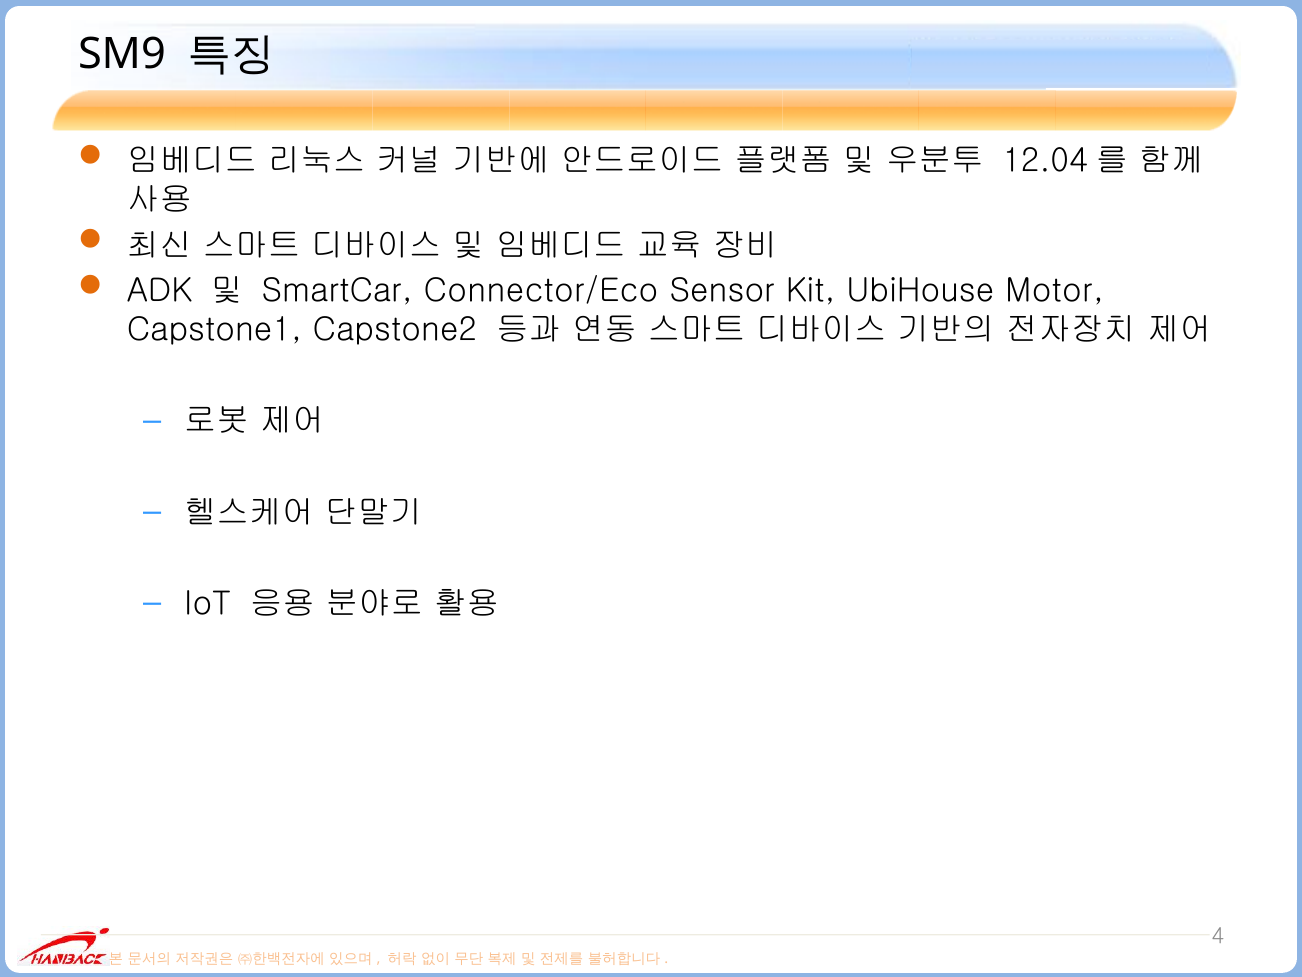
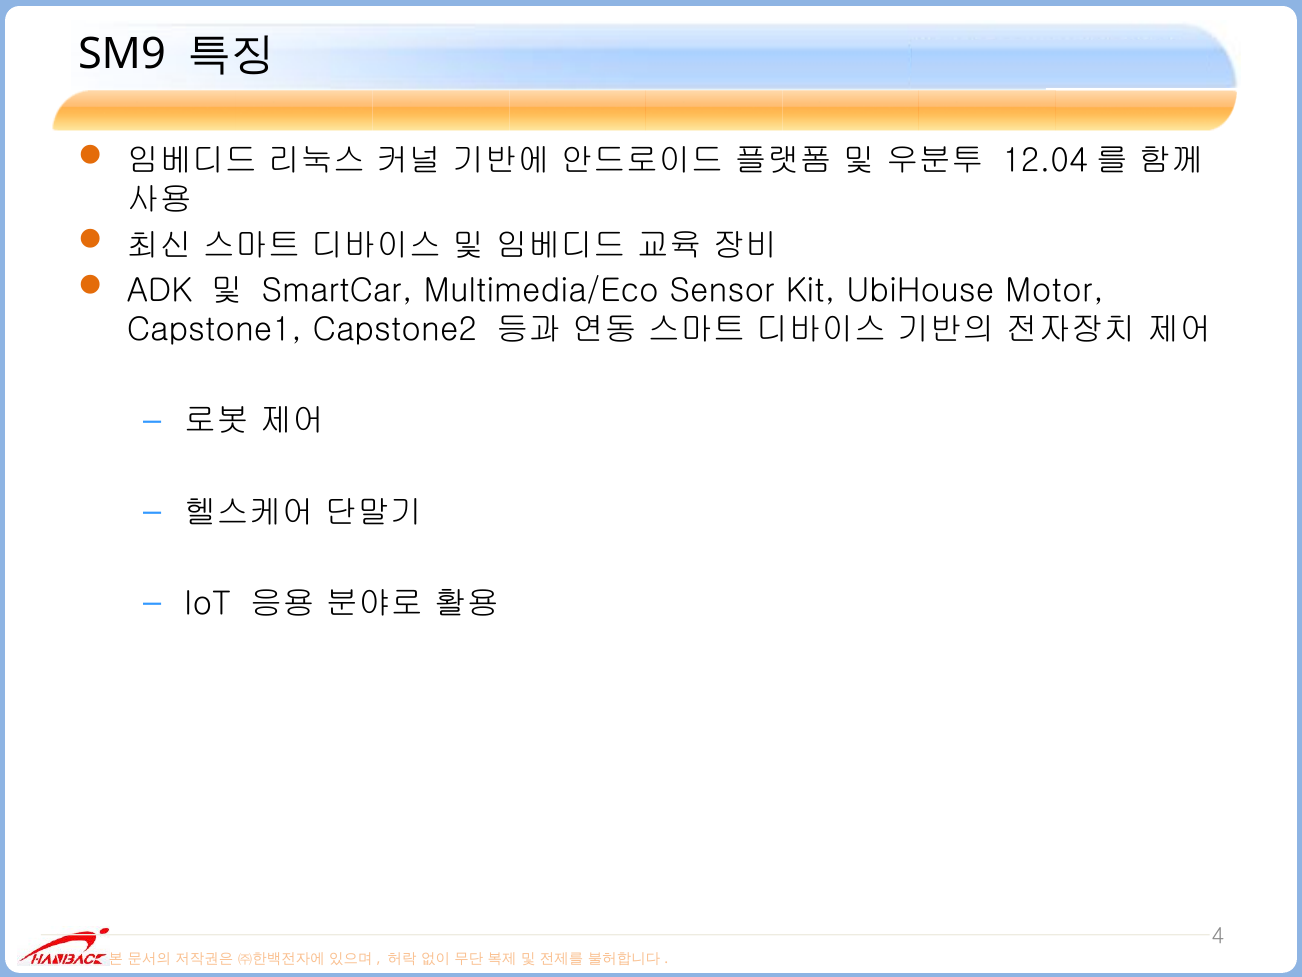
Connector/Eco: Connector/Eco -> Multimedia/Eco (541, 291)
